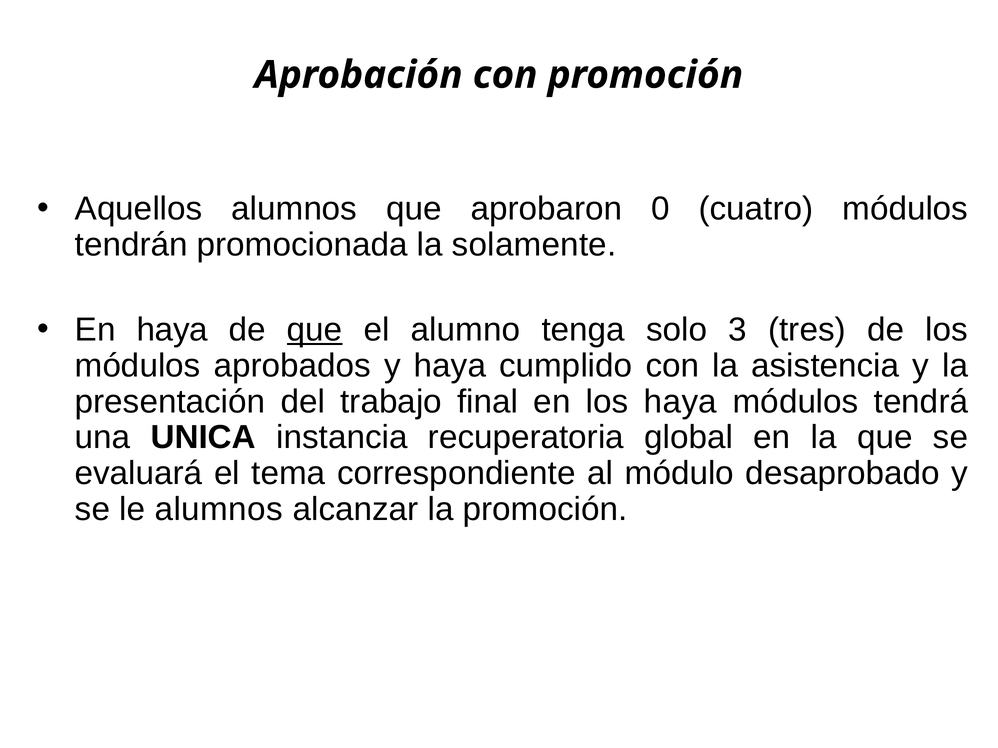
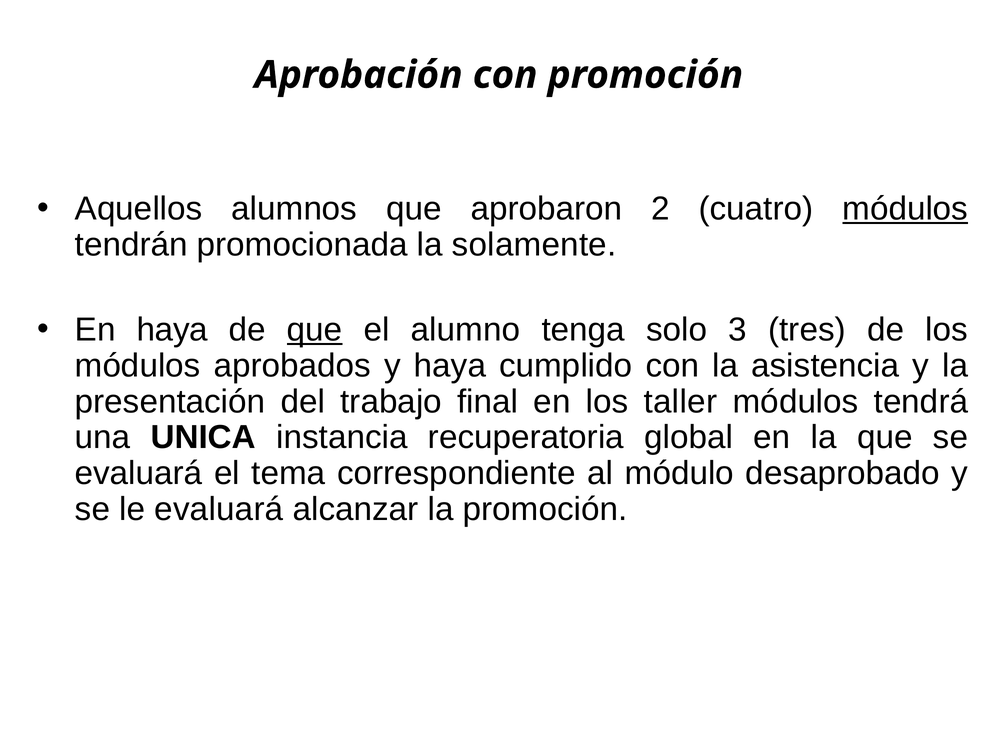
0: 0 -> 2 (661, 209)
módulos underline: none -> present (905, 209)
los haya: haya -> taller (680, 402)
le alumnos: alumnos -> evaluará (219, 510)
